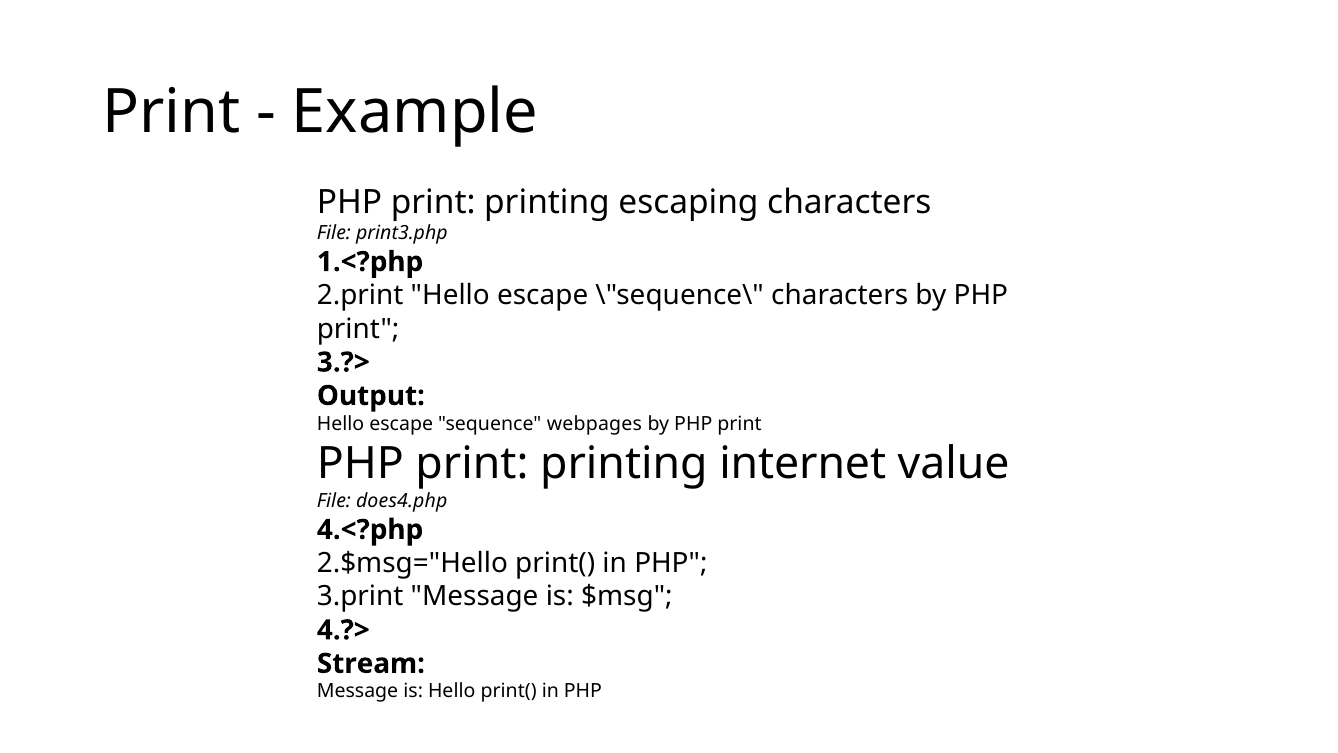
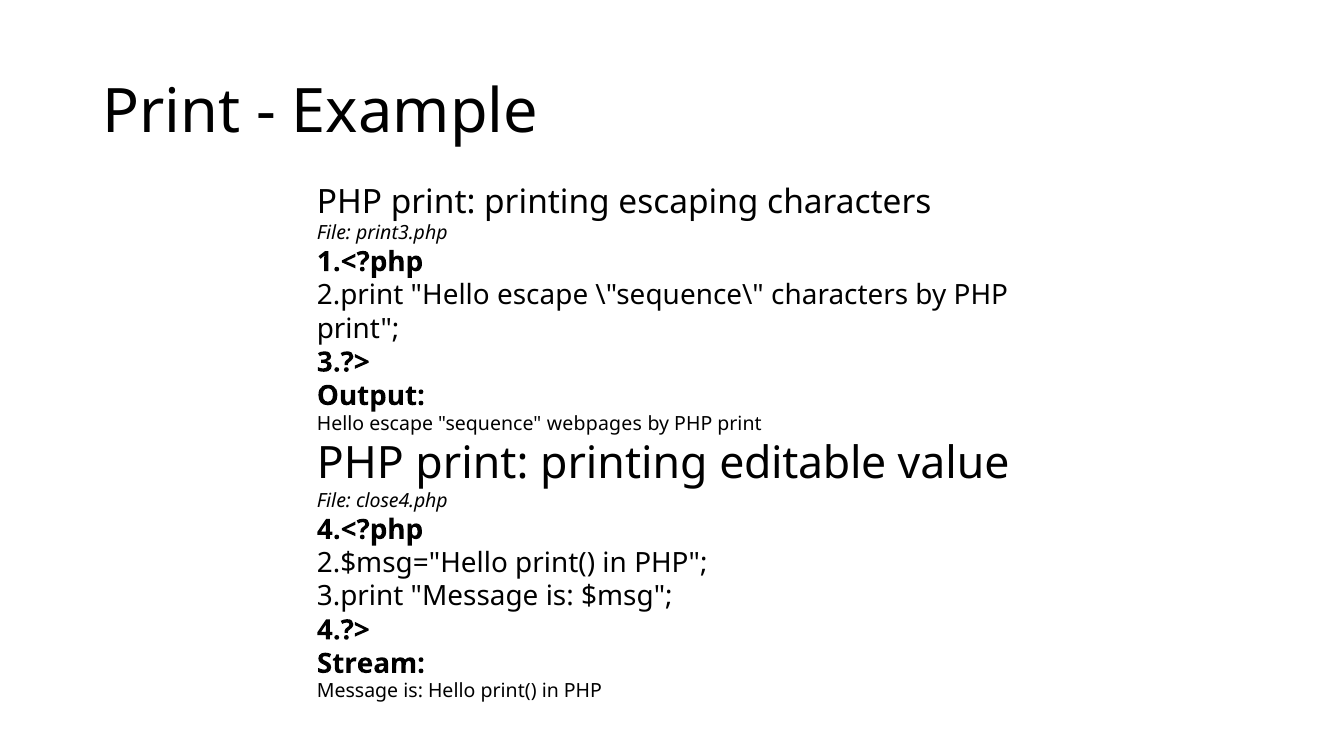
internet: internet -> editable (803, 464)
does4.php: does4.php -> close4.php (402, 500)
